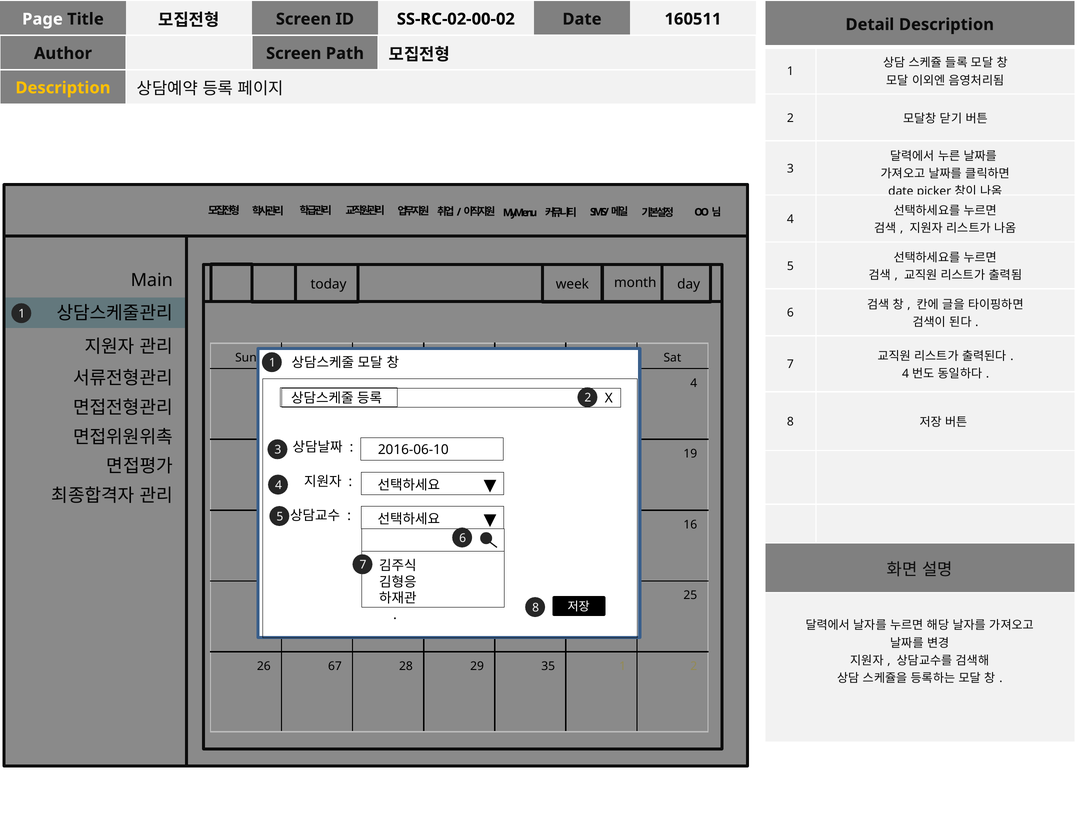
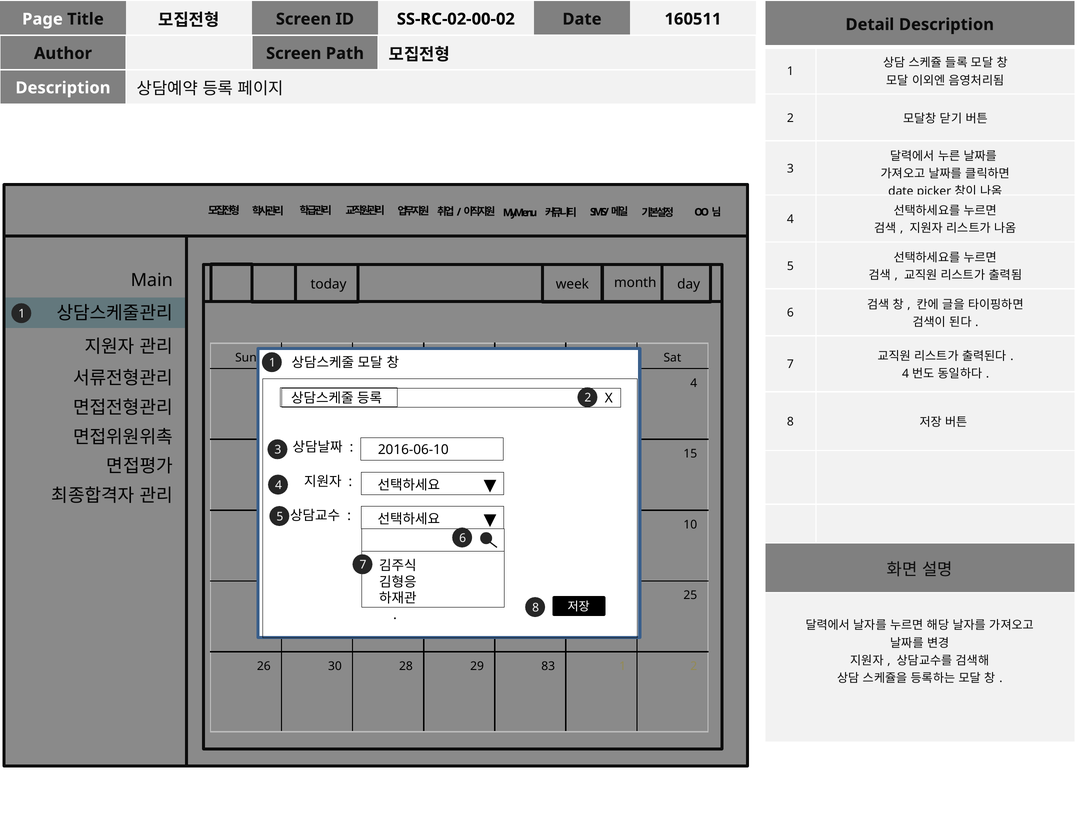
Description colour: yellow -> white (63, 88)
19: 19 -> 15 (690, 454)
16: 16 -> 10 (690, 524)
26 67: 67 -> 30 (335, 666)
35: 35 -> 83 (548, 666)
